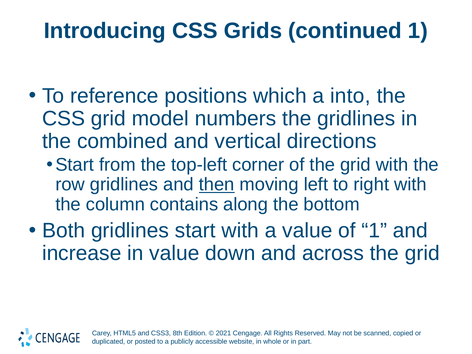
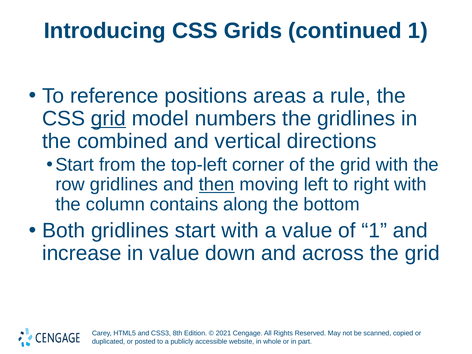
which: which -> areas (280, 96)
into: into -> rule (350, 96)
grid underline: none -> present (108, 118)
